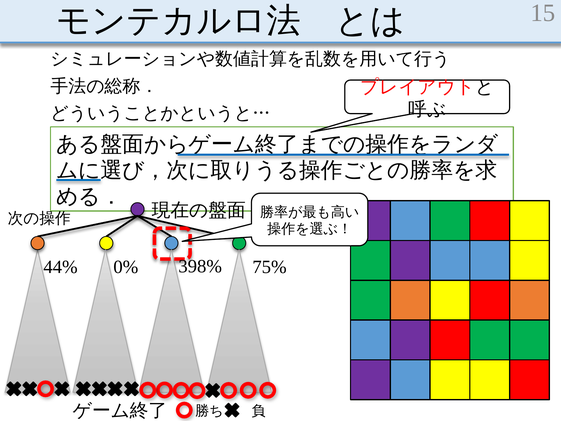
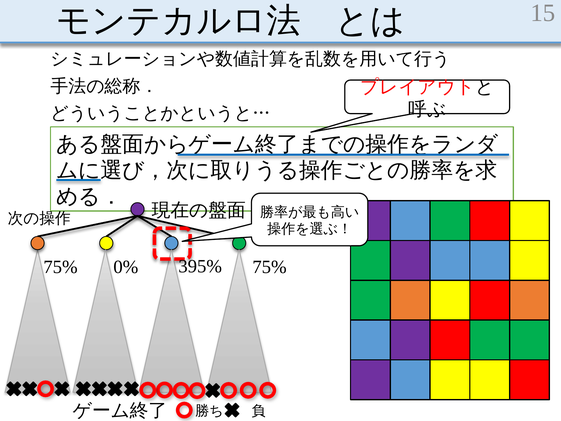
44%: 44% -> 75% (61, 267)
398%: 398% -> 395% (200, 266)
